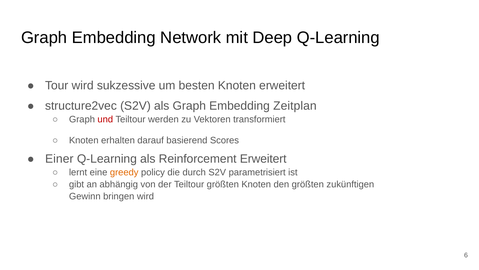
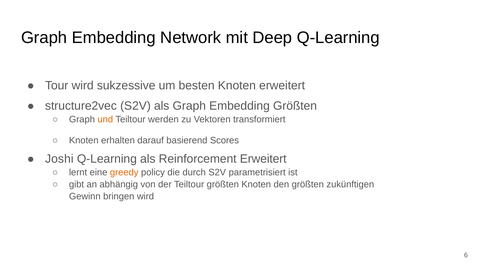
Embedding Zeitplan: Zeitplan -> Größten (295, 106)
und colour: red -> orange (105, 119)
Einer: Einer -> Joshi (59, 159)
